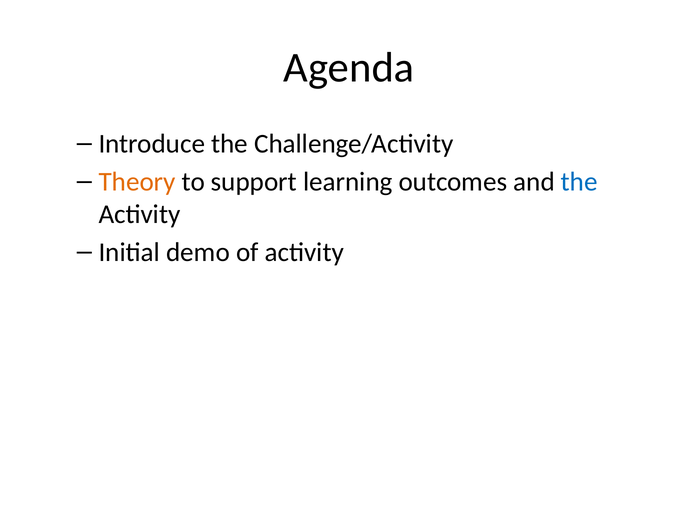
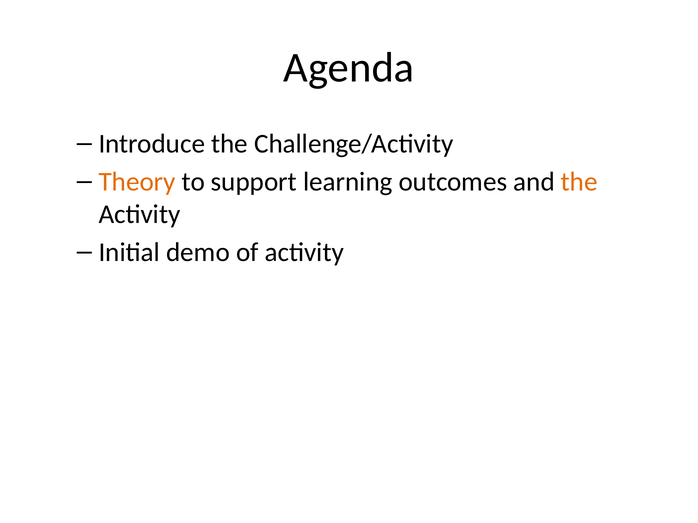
the colour: blue -> orange (579, 182)
